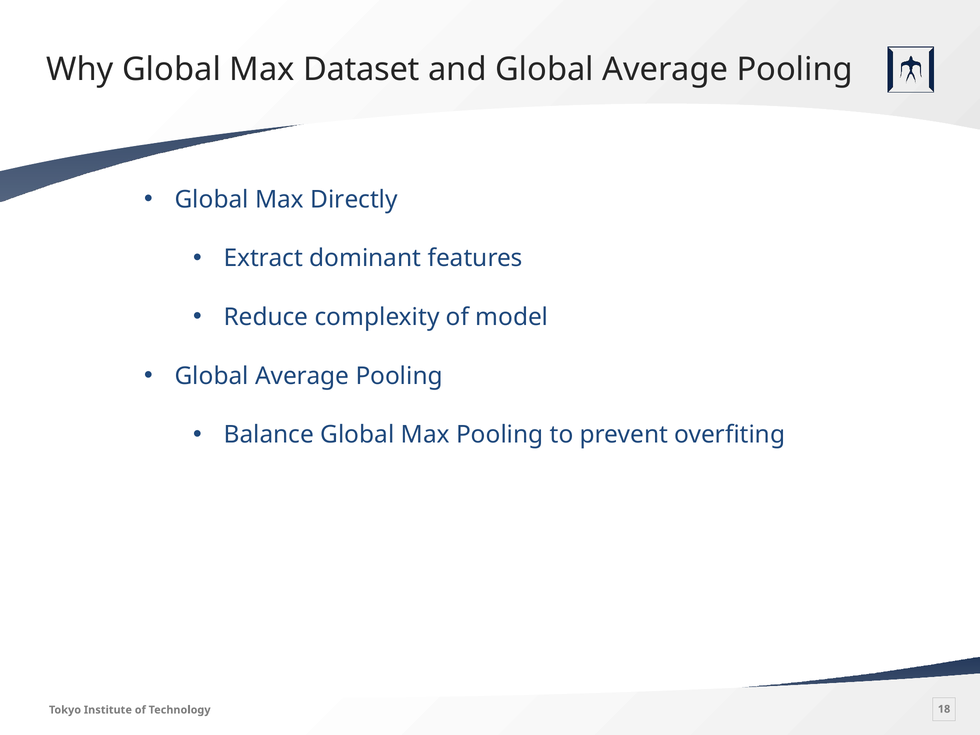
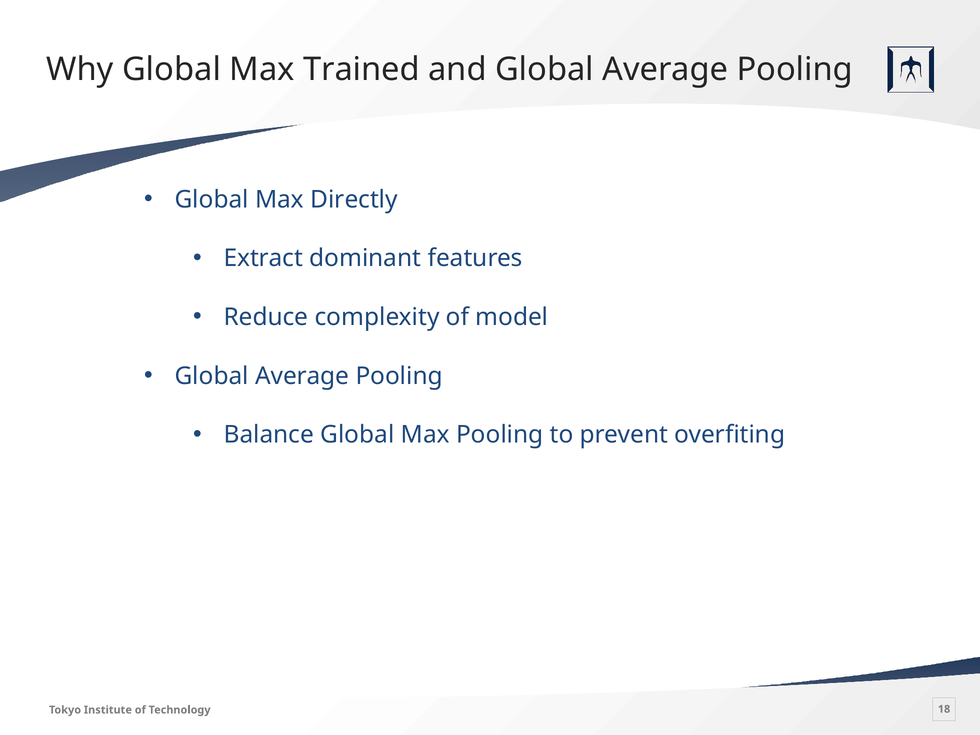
Dataset: Dataset -> Trained (361, 69)
